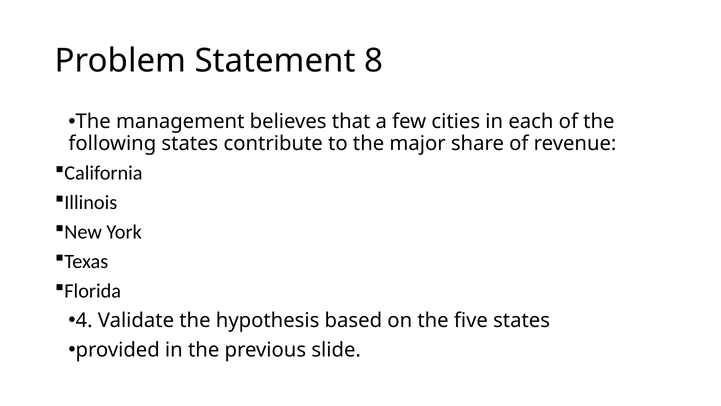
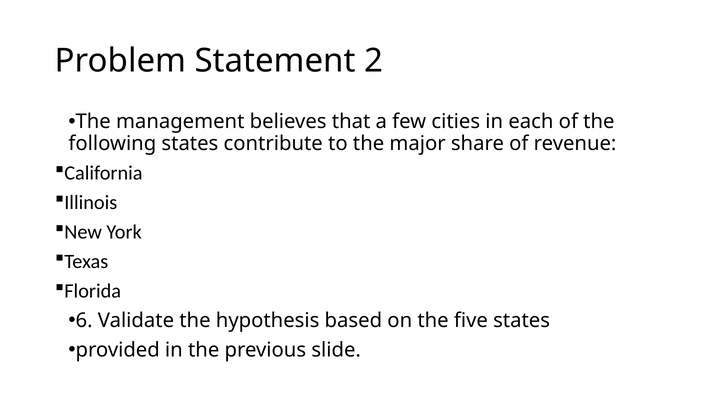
8: 8 -> 2 (374, 61)
4: 4 -> 6 (84, 320)
